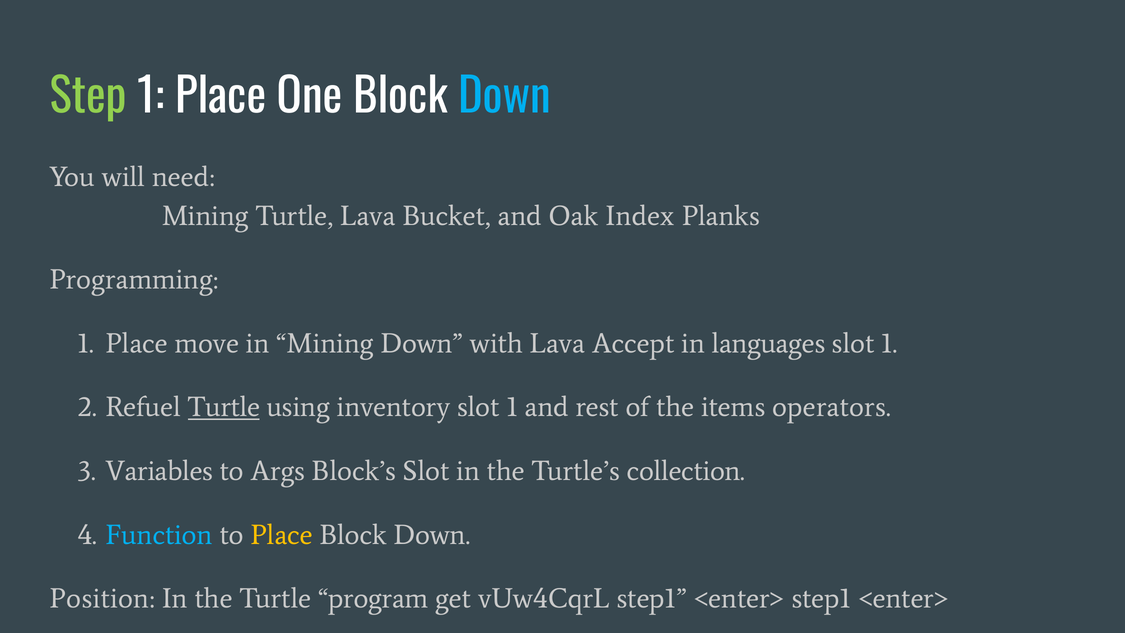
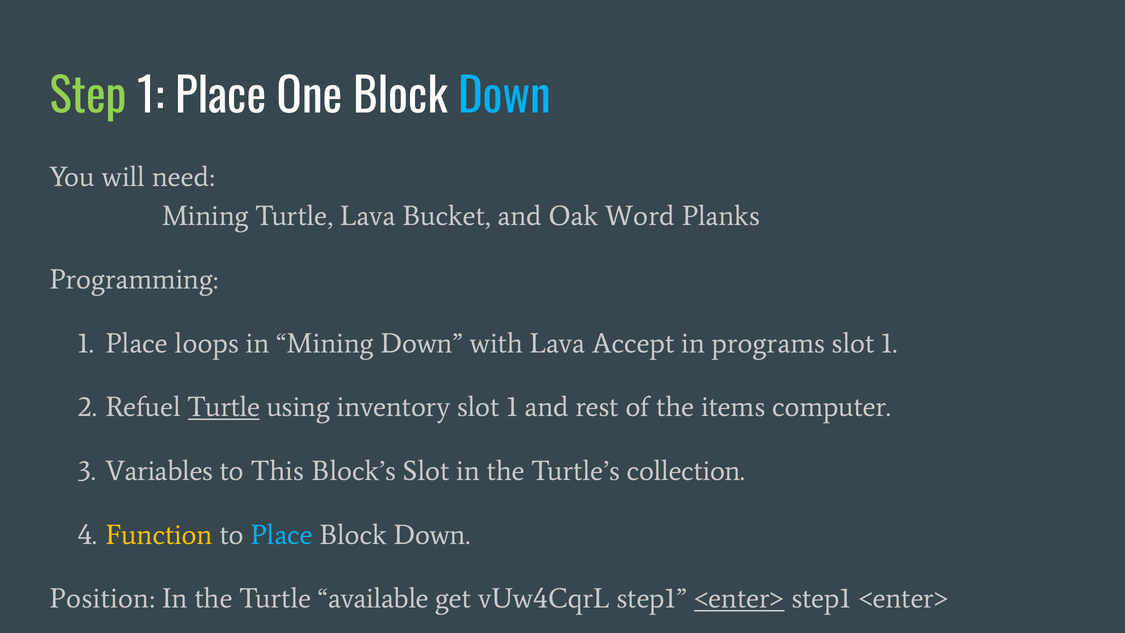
Index: Index -> Word (640, 216)
move: move -> loops (207, 343)
languages: languages -> programs (768, 343)
operators: operators -> computer (832, 407)
Args: Args -> This (278, 471)
Function colour: light blue -> yellow (159, 535)
Place colour: yellow -> light blue (282, 535)
program: program -> available (373, 598)
<enter> underline: none -> present (739, 598)
